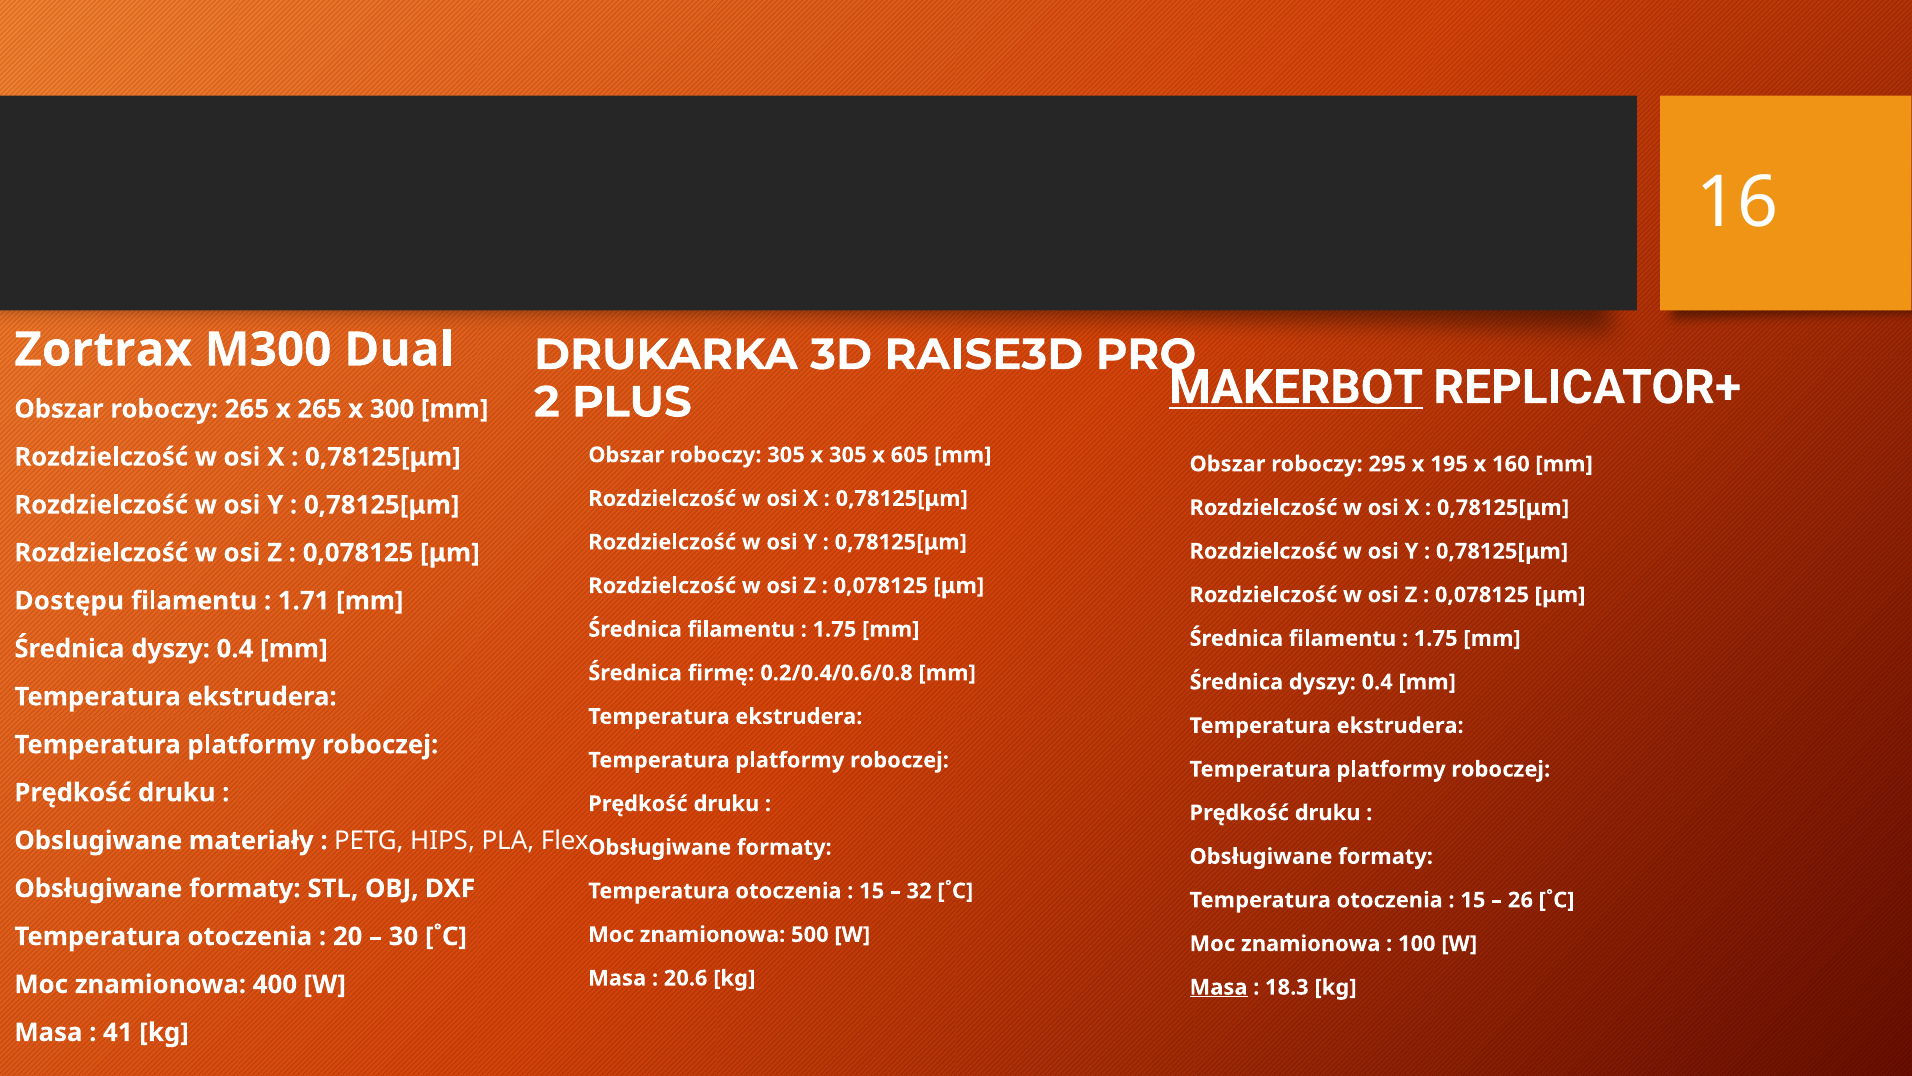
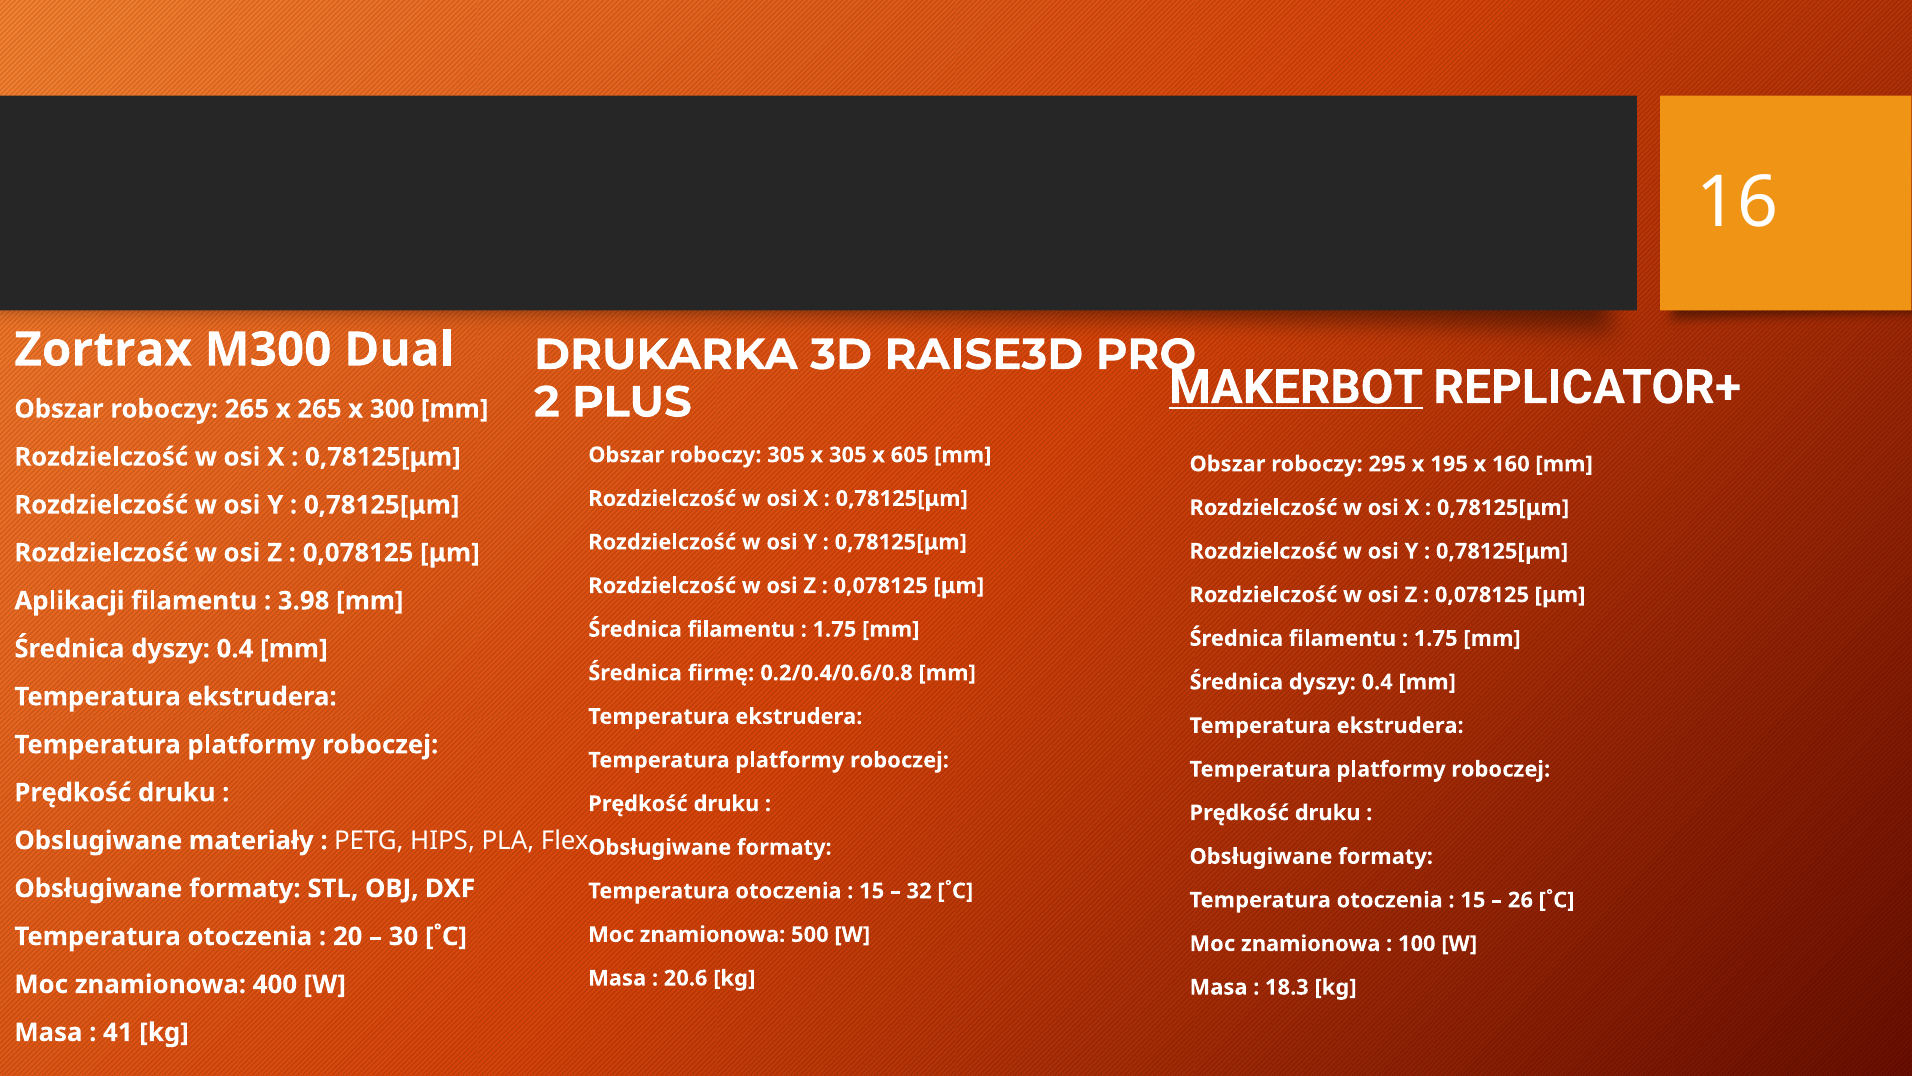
Dostępu: Dostępu -> Aplikacji (69, 601)
1.71: 1.71 -> 3.98 (304, 601)
Masa underline: present -> none (1219, 987)
